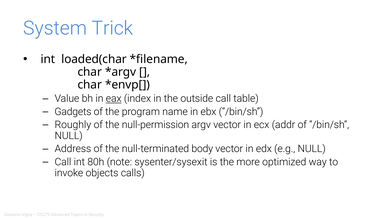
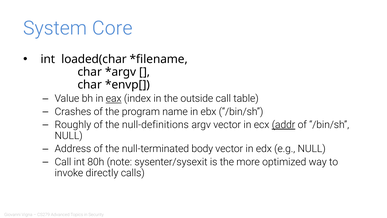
Trick: Trick -> Core (112, 28)
Gadgets: Gadgets -> Crashes (73, 112)
null-permission: null-permission -> null-definitions (155, 125)
addr underline: none -> present (284, 125)
objects: objects -> directly (102, 173)
